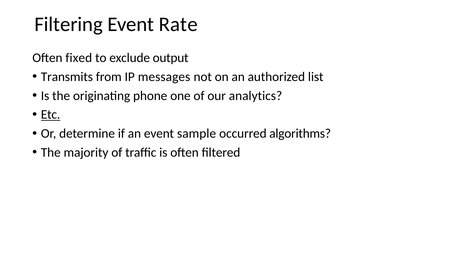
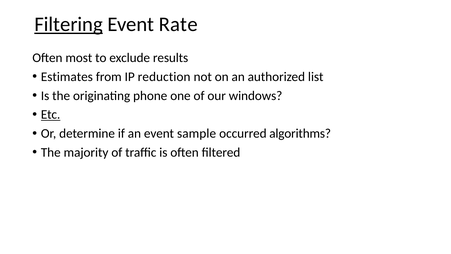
Filtering underline: none -> present (69, 24)
fixed: fixed -> most (79, 58)
output: output -> results (171, 58)
Transmits: Transmits -> Estimates (67, 77)
messages: messages -> reduction (164, 77)
analytics: analytics -> windows (256, 96)
